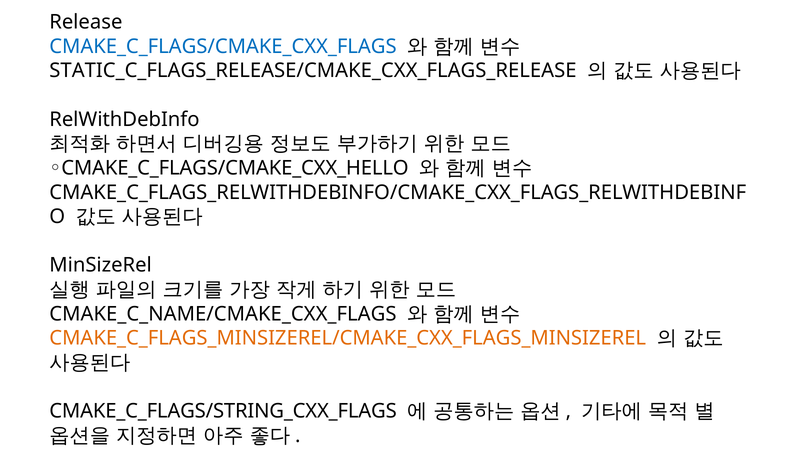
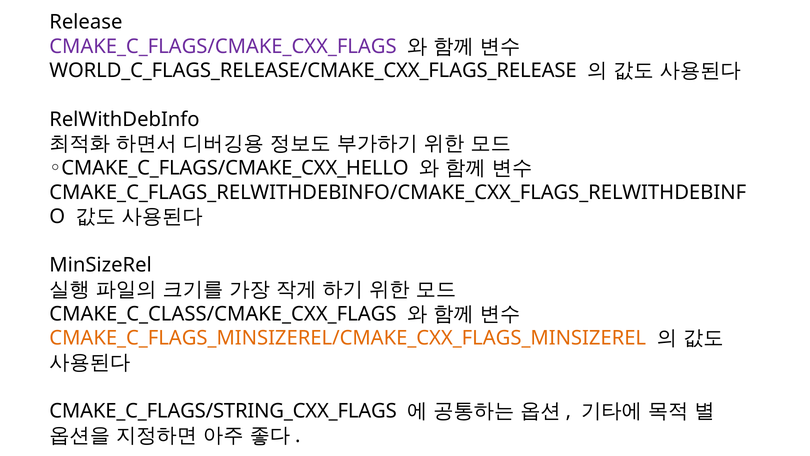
CMAKE_C_FLAGS/CMAKE_CXX_FLAGS colour: blue -> purple (223, 46)
STATIC_C_FLAGS_RELEASE/CMAKE_CXX_FLAGS_RELEASE: STATIC_C_FLAGS_RELEASE/CMAKE_CXX_FLAGS_RELEASE -> WORLD_C_FLAGS_RELEASE/CMAKE_CXX_FLAGS_RELEASE (313, 71)
CMAKE_C_NAME/CMAKE_CXX_FLAGS: CMAKE_C_NAME/CMAKE_CXX_FLAGS -> CMAKE_C_CLASS/CMAKE_CXX_FLAGS (223, 314)
